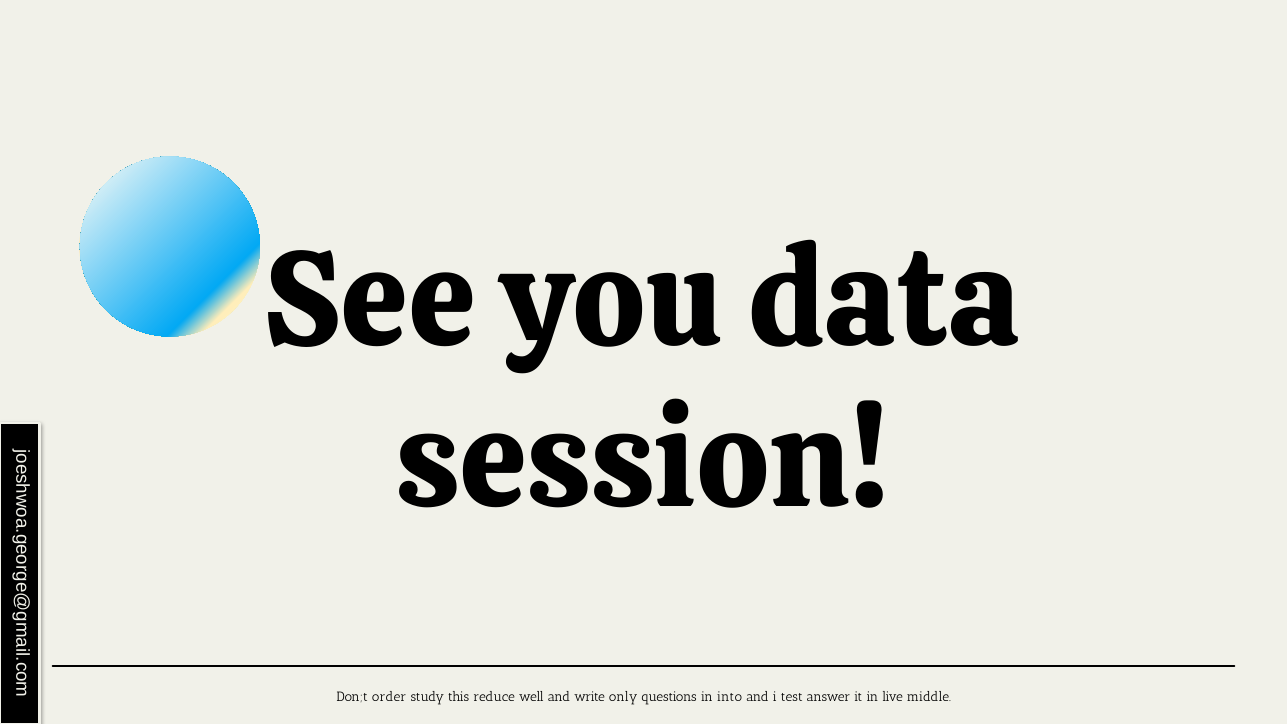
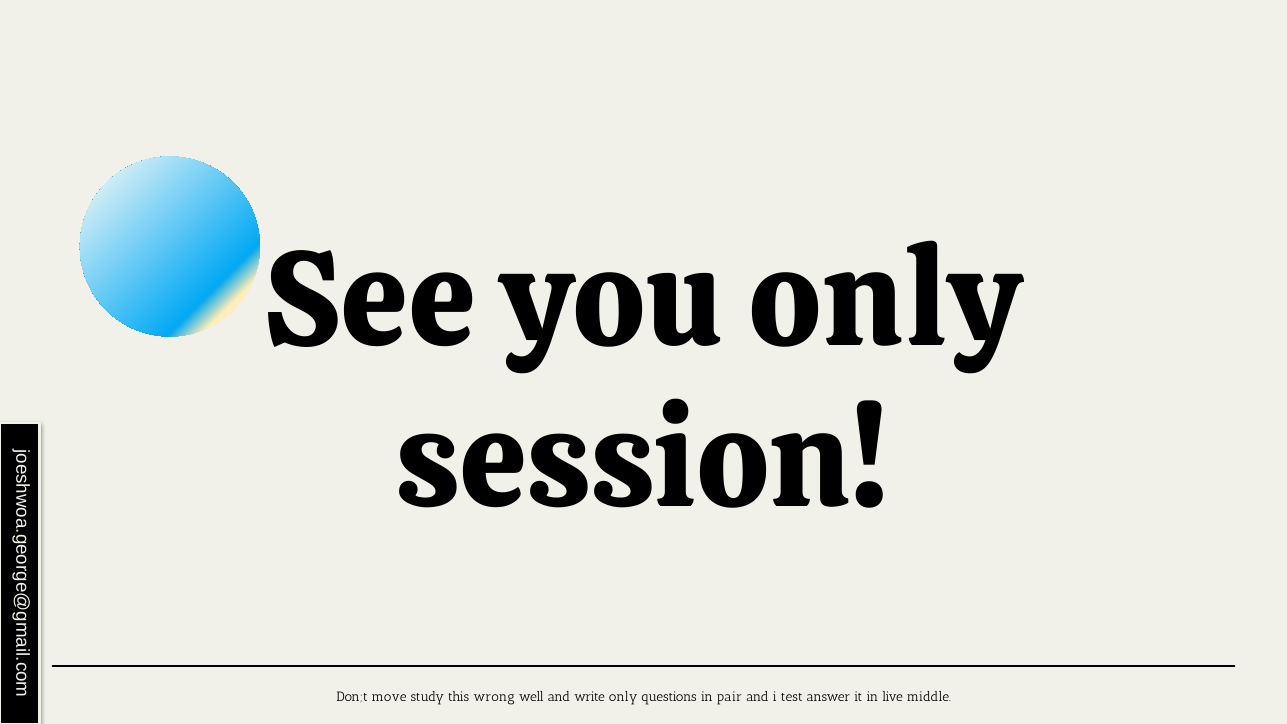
you data: data -> only (884, 302)
order: order -> move (389, 698)
reduce: reduce -> wrong (494, 698)
into: into -> pair (729, 698)
